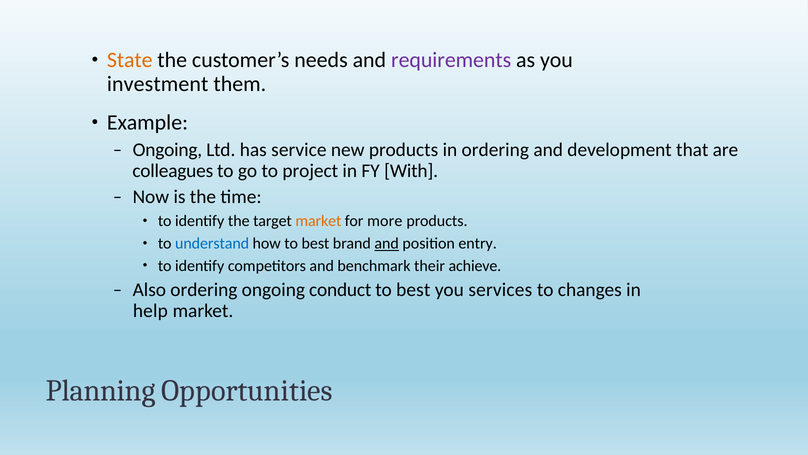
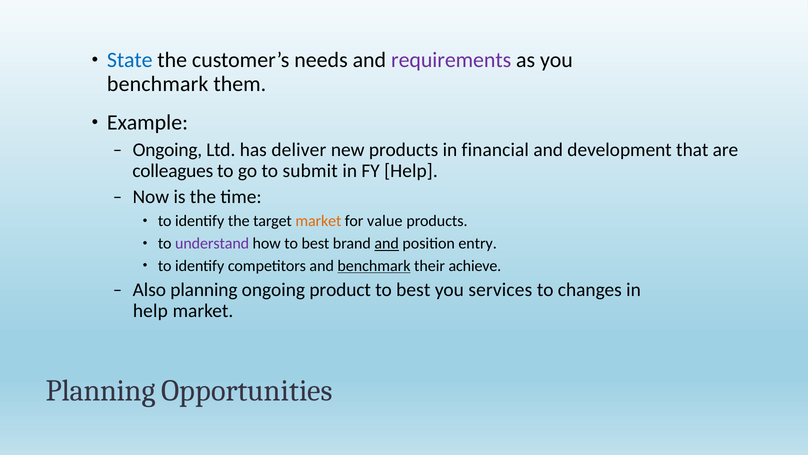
State colour: orange -> blue (130, 60)
investment: investment -> benchmark (158, 84)
service: service -> deliver (299, 150)
in ordering: ordering -> financial (495, 150)
project: project -> submit (310, 171)
FY With: With -> Help (411, 171)
more: more -> value (385, 221)
understand colour: blue -> purple (212, 243)
benchmark underline: none -> present (374, 266)
Also ordering: ordering -> planning (204, 290)
conduct: conduct -> product (340, 290)
